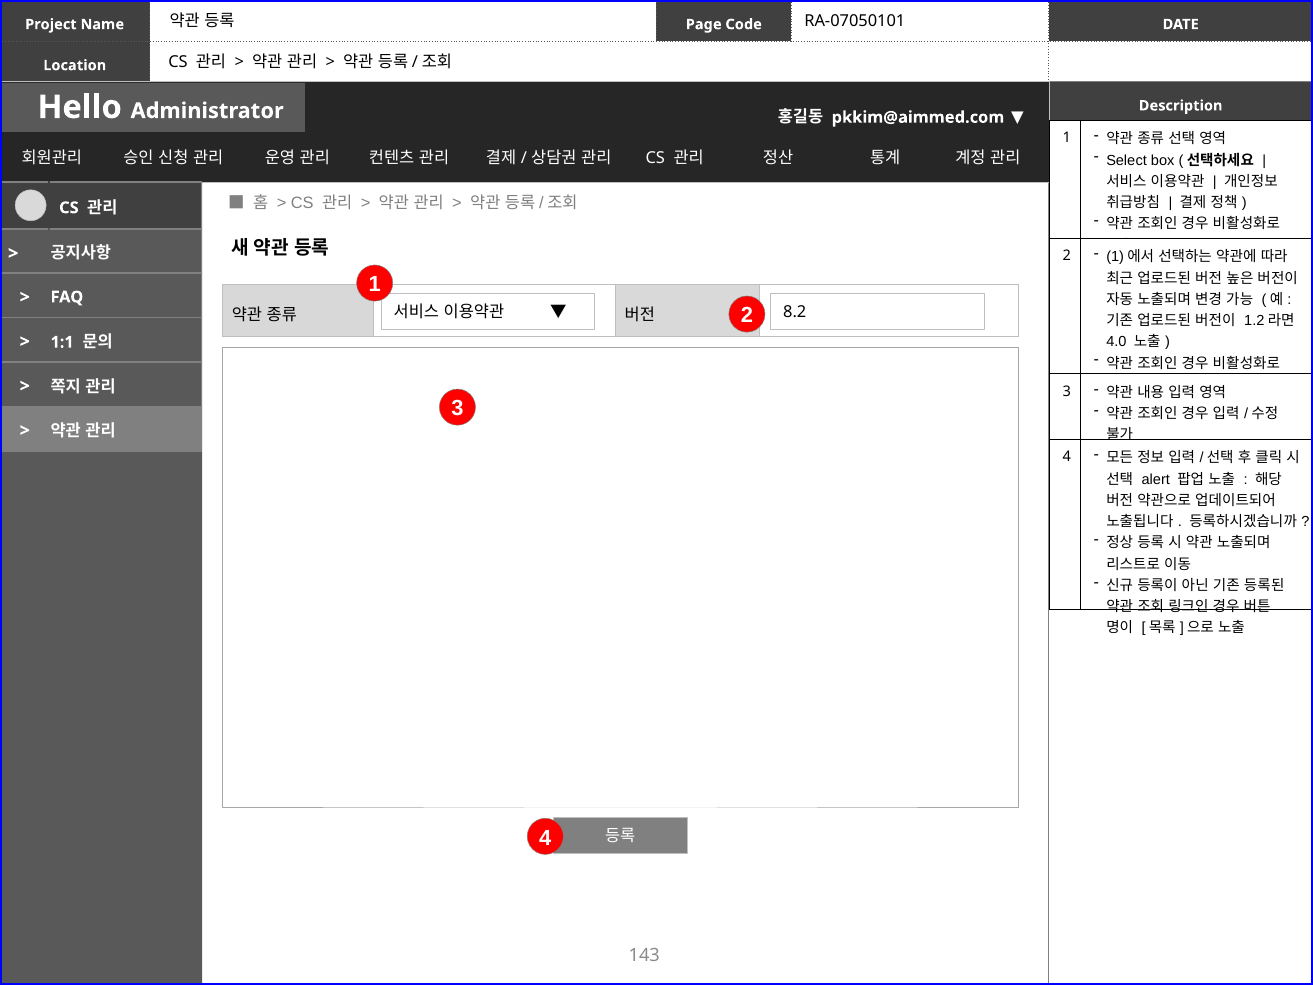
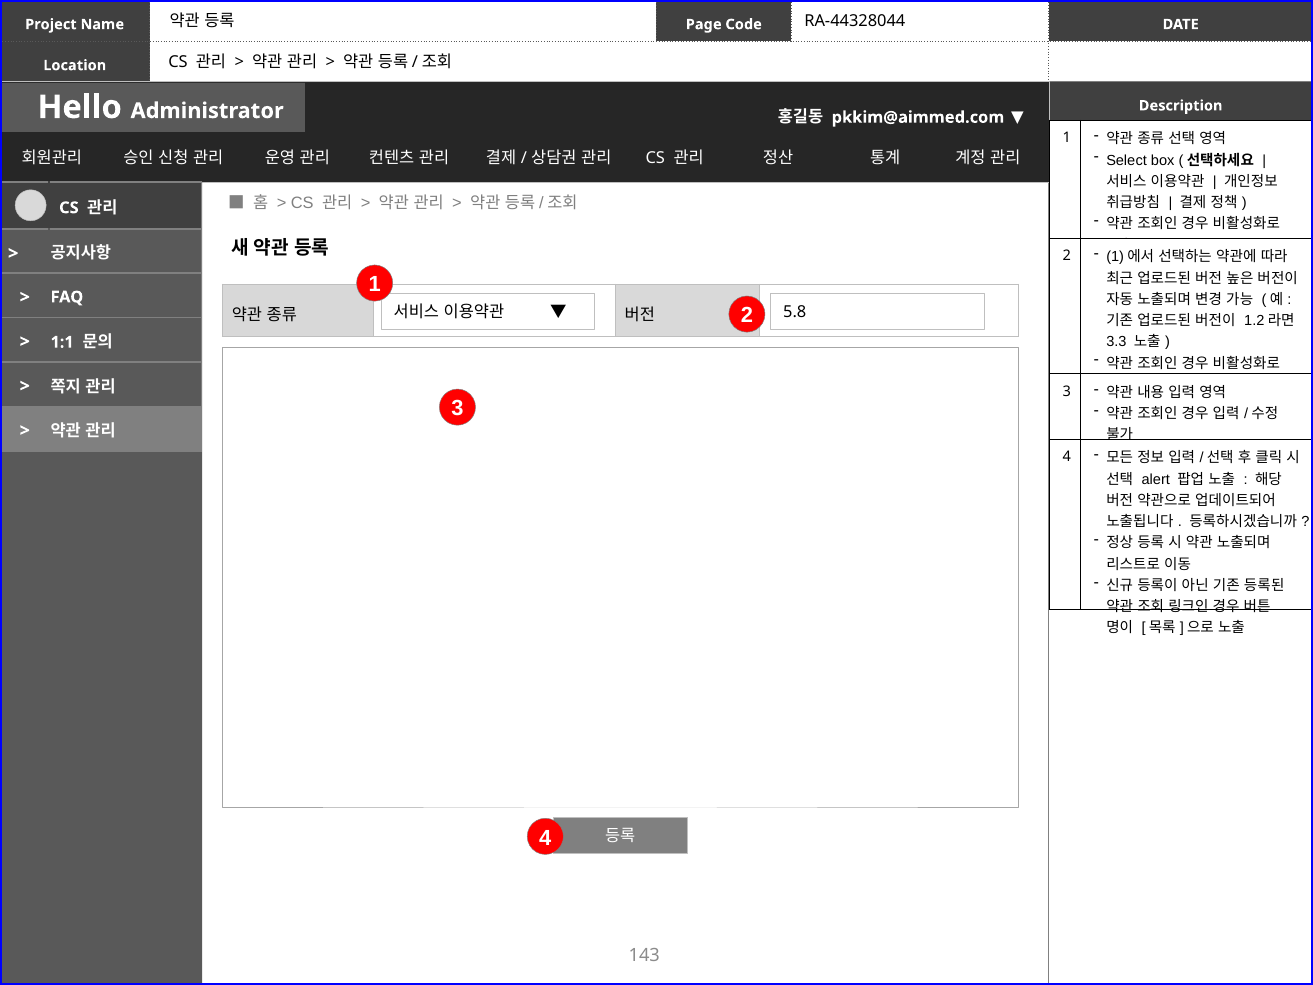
RA-07050101: RA-07050101 -> RA-44328044 (855, 22)
8.2: 8.2 -> 5.8 (795, 312)
4.0: 4.0 -> 3.3 (1116, 342)
